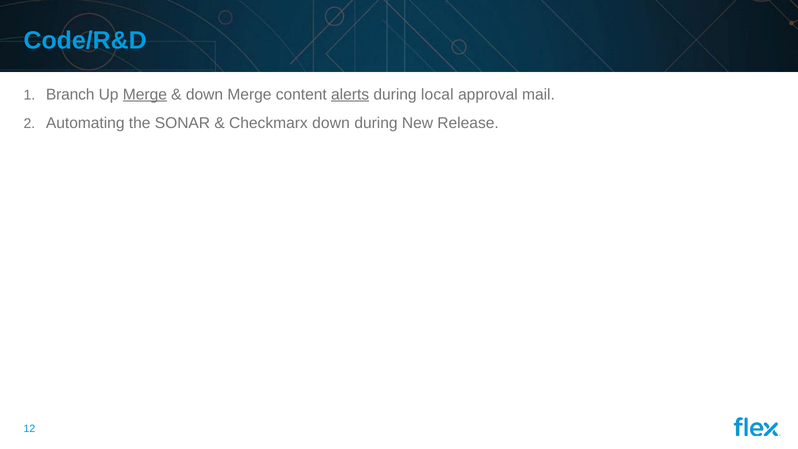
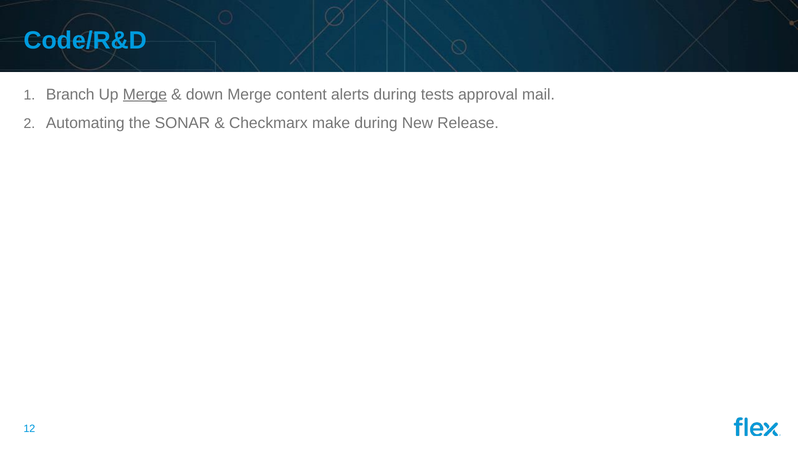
alerts underline: present -> none (350, 94)
local: local -> tests (437, 94)
Checkmarx down: down -> make (331, 123)
